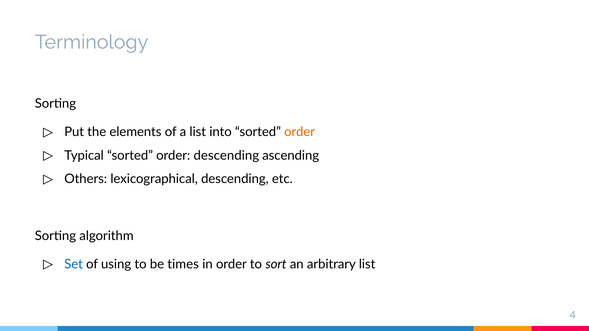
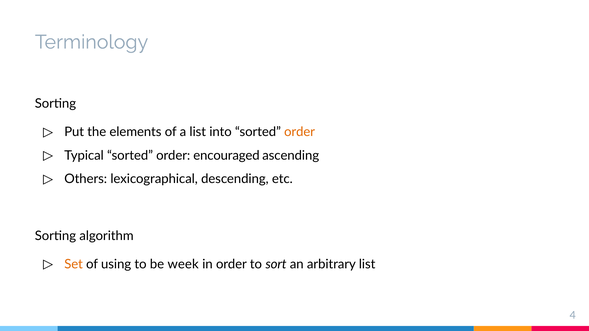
order descending: descending -> encouraged (226, 156)
Set colour: blue -> orange (74, 264)
times: times -> week (183, 264)
